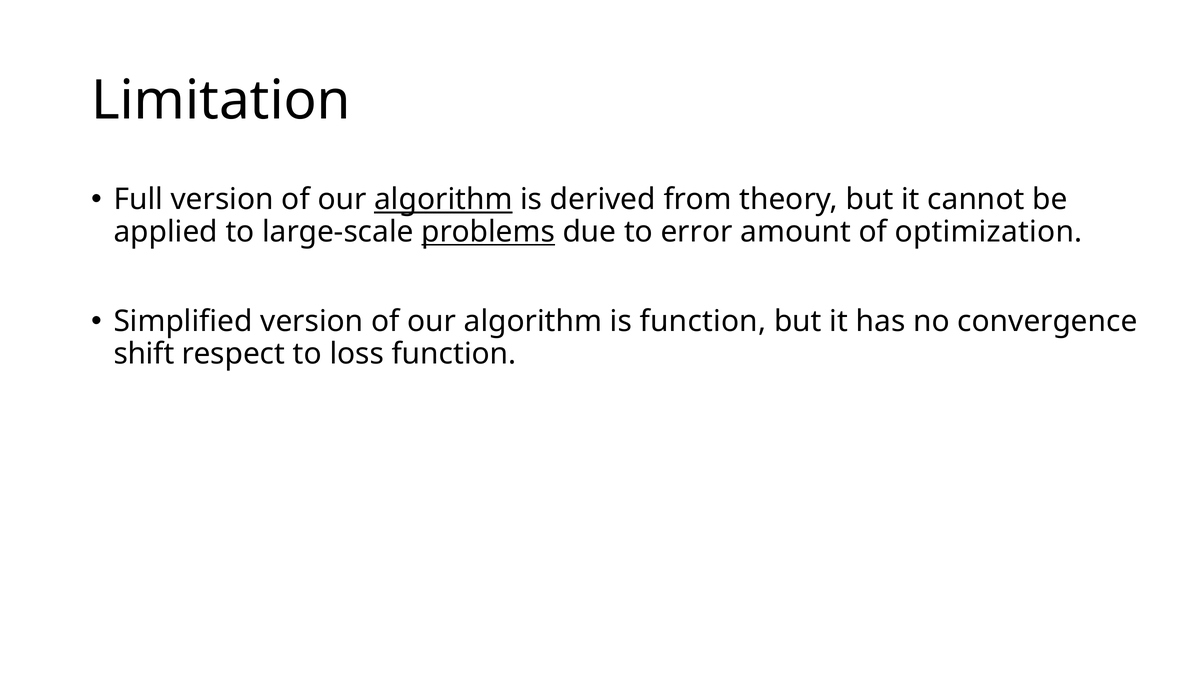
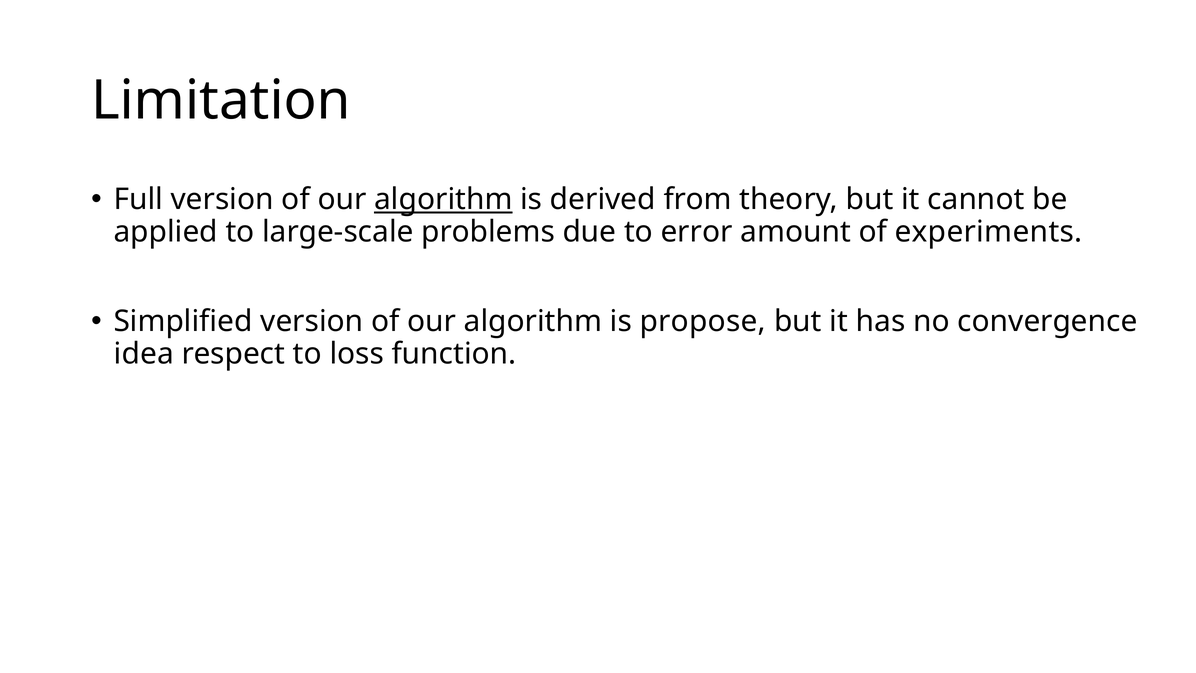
problems underline: present -> none (488, 232)
optimization: optimization -> experiments (989, 232)
is function: function -> propose (703, 321)
shift: shift -> idea (144, 354)
